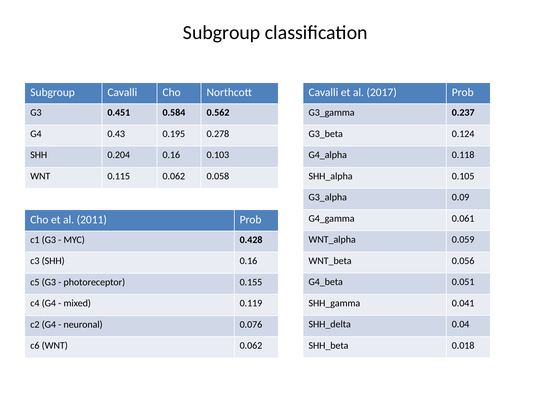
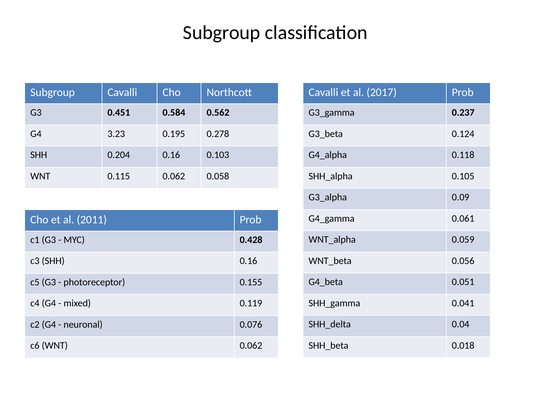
0.43: 0.43 -> 3.23 (116, 134)
